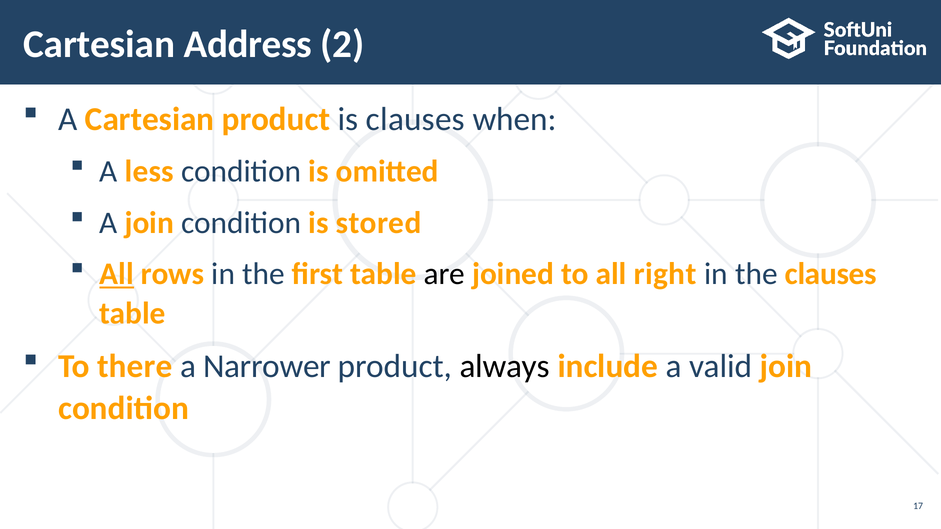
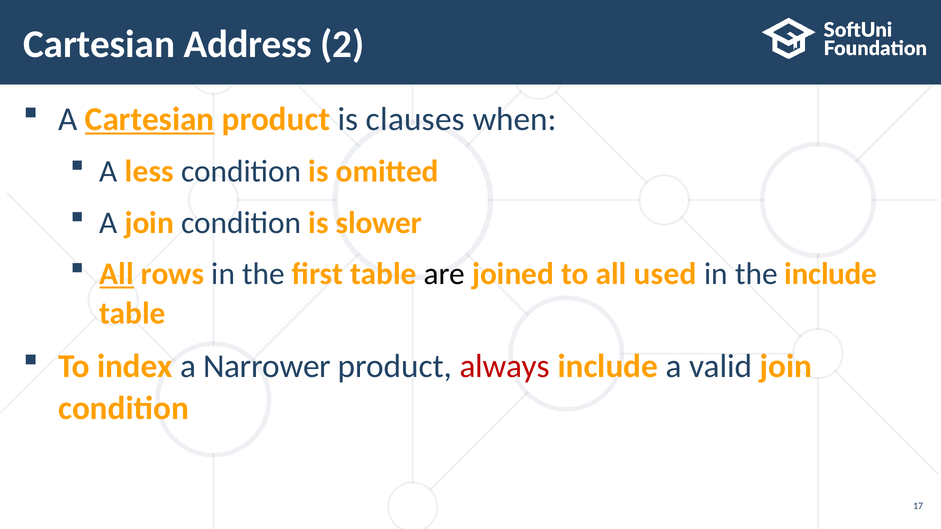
Cartesian underline: none -> present (150, 119)
stored: stored -> slower (379, 223)
right: right -> used (665, 274)
the clauses: clauses -> include (831, 274)
there: there -> index (135, 367)
always colour: black -> red (505, 367)
